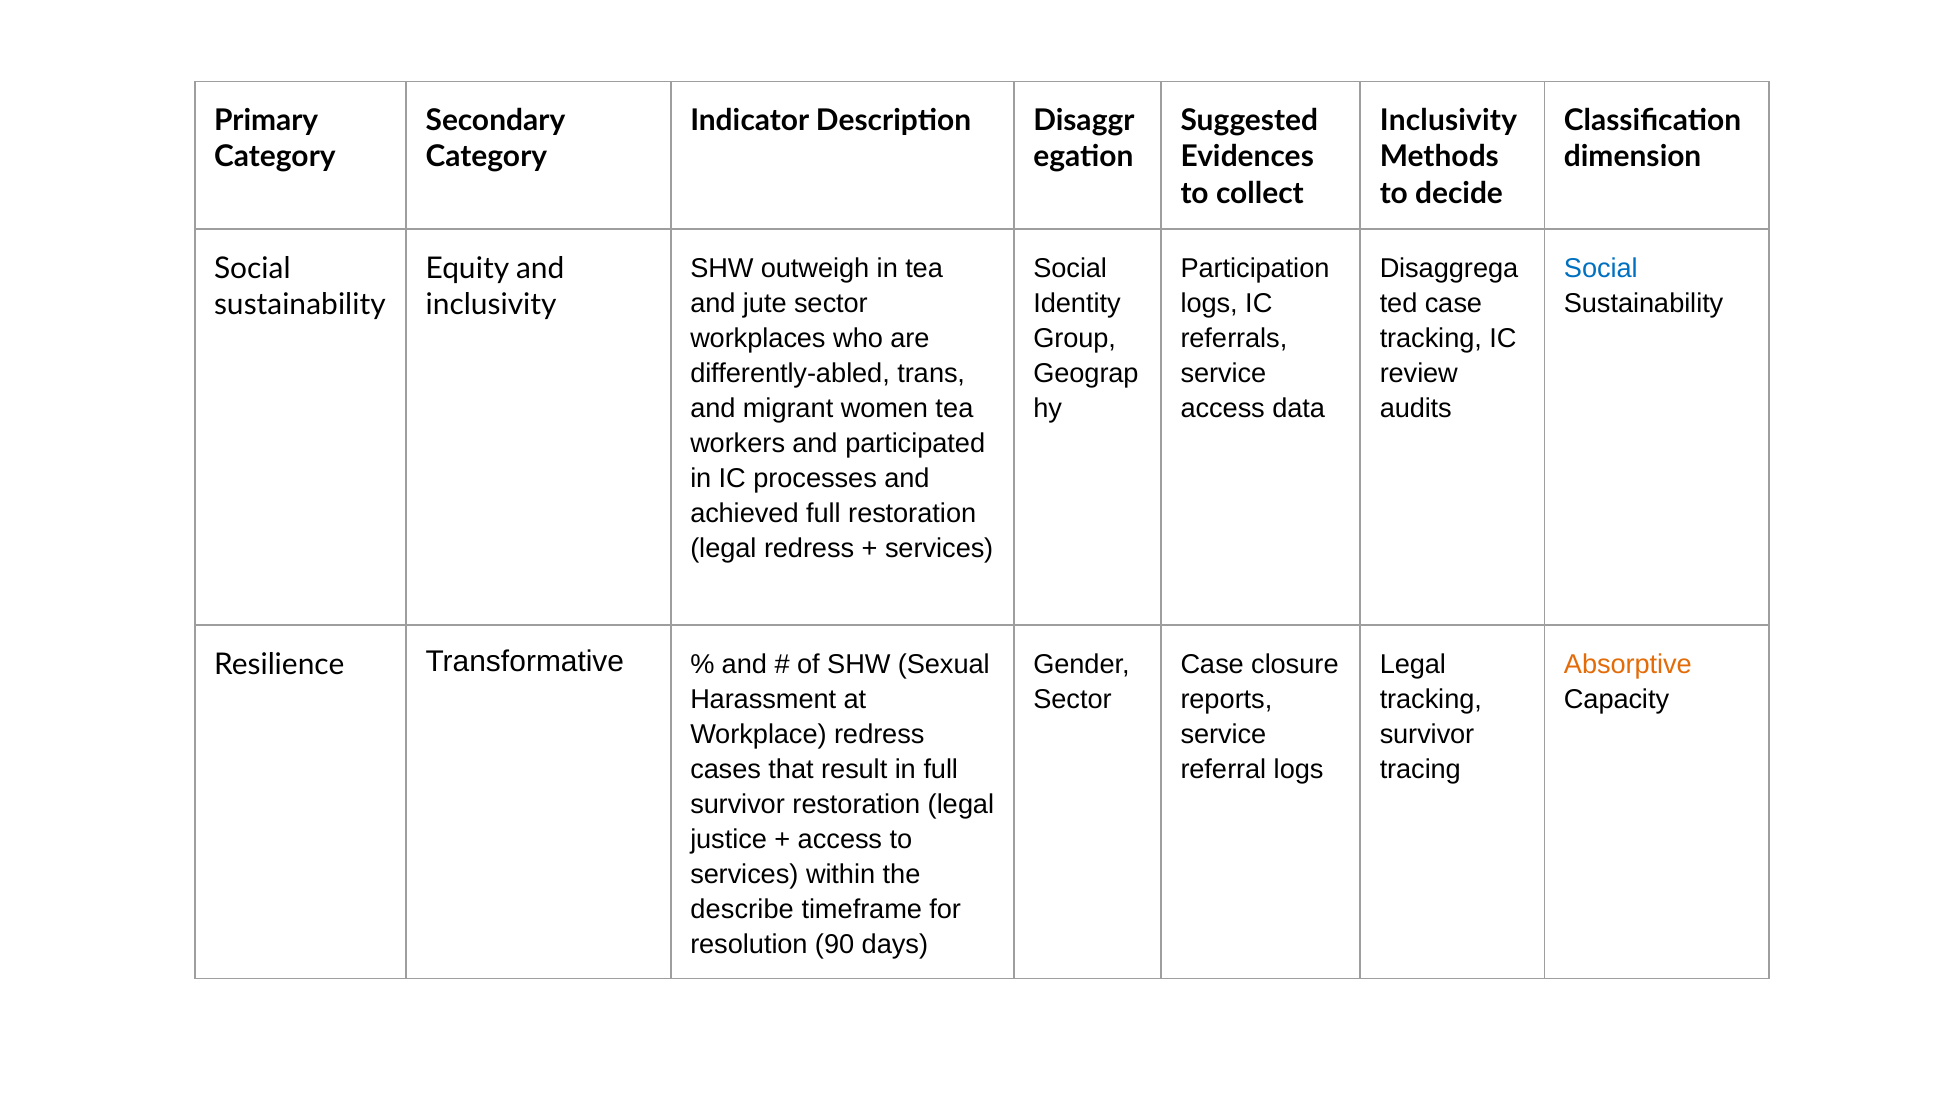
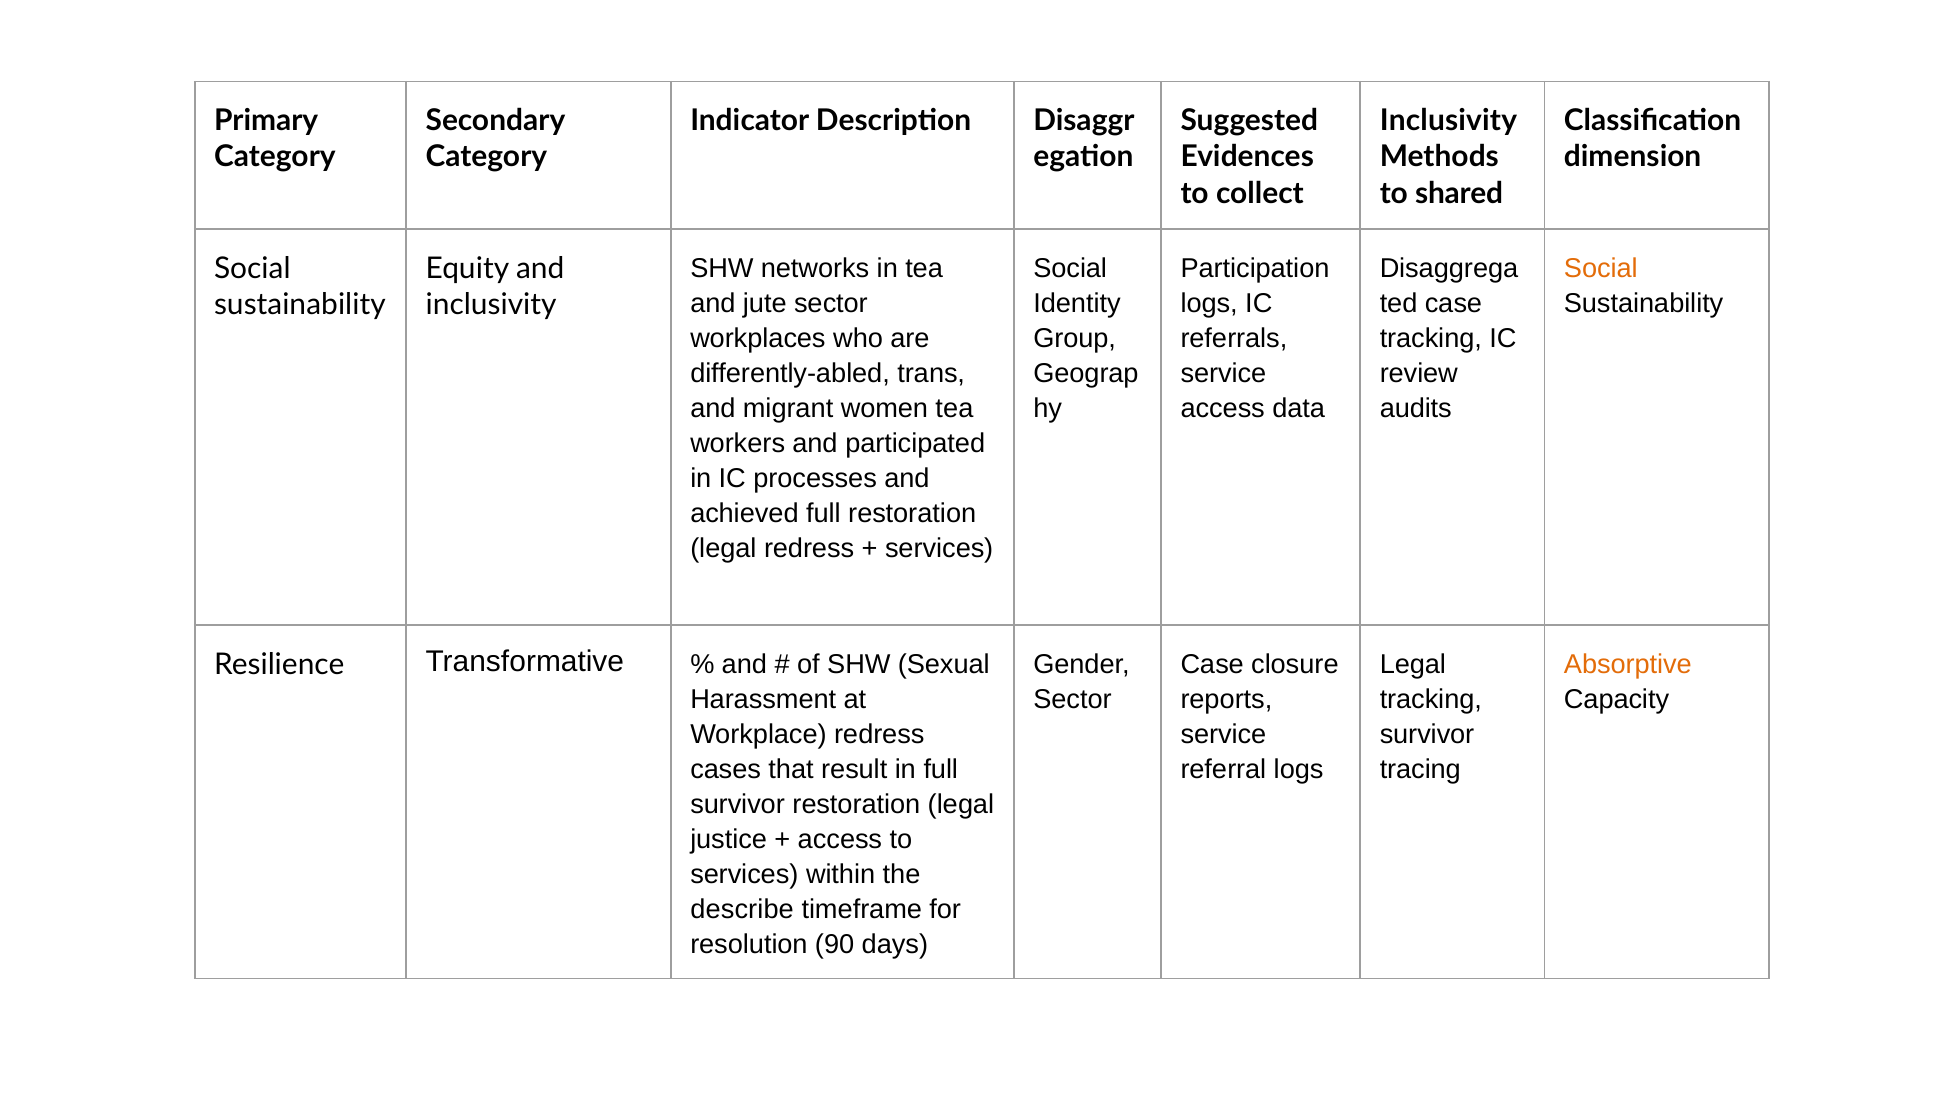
decide: decide -> shared (1459, 193)
outweigh: outweigh -> networks (815, 269)
Social colour: blue -> orange (1601, 269)
